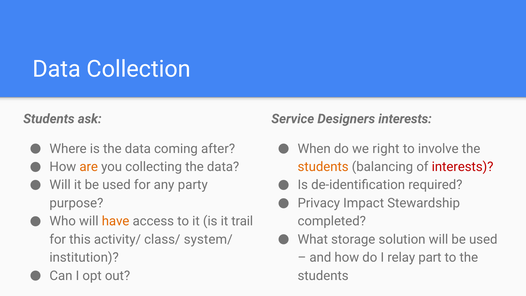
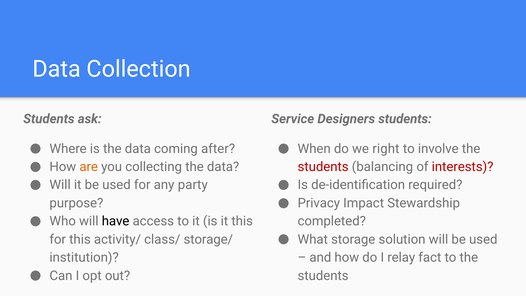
Designers interests: interests -> students (405, 119)
students colour: orange -> red (323, 167)
have colour: orange -> black (116, 221)
it trail: trail -> this (242, 221)
system/: system/ -> storage/ (208, 239)
part: part -> fact (430, 257)
